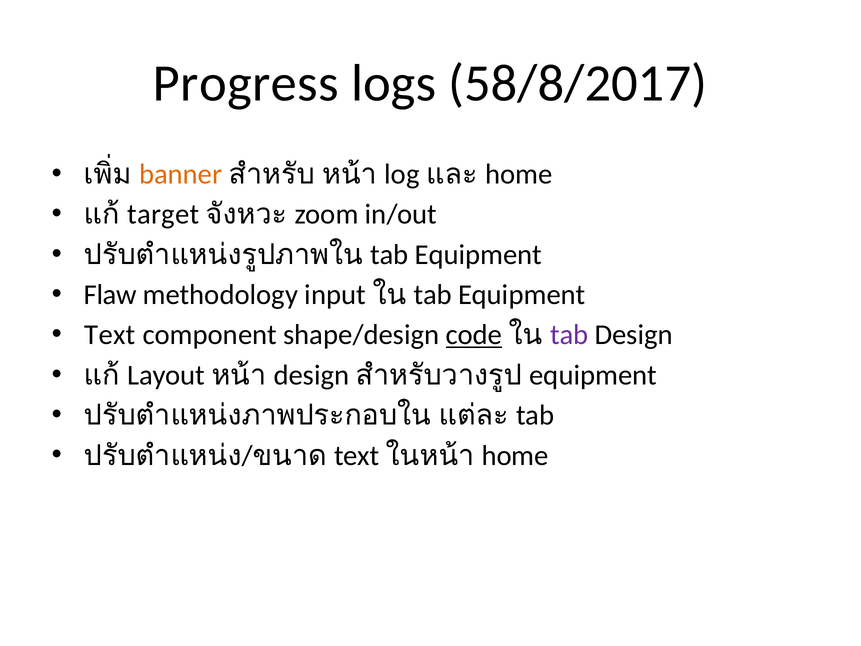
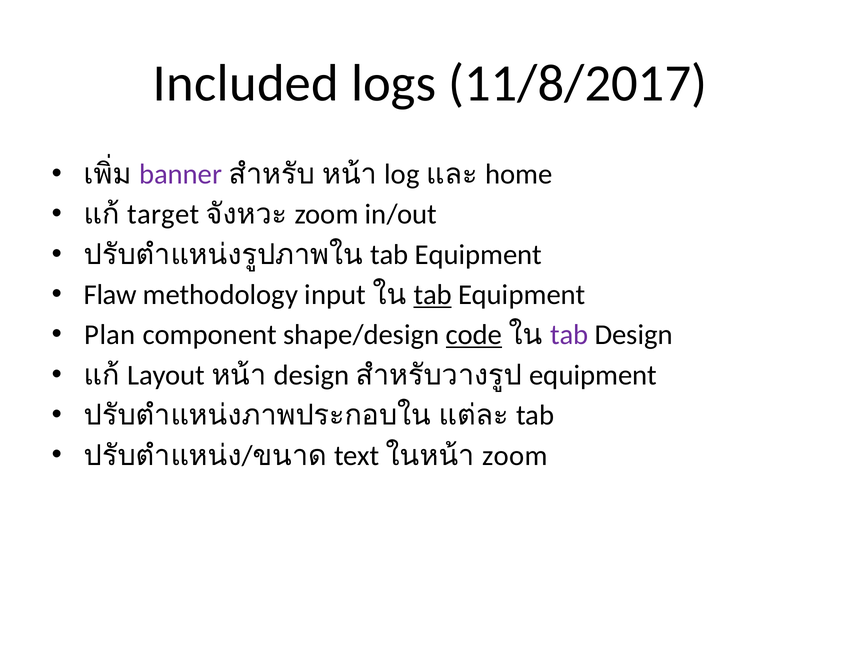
Progress: Progress -> Included (246, 83)
58/8/2017: 58/8/2017 -> 11/8/2017 (578, 83)
banner colour: orange -> purple (181, 174)
tab underline: none -> present (433, 295)
Text: Text -> Plan (110, 335)
home: home -> zoom (515, 455)
